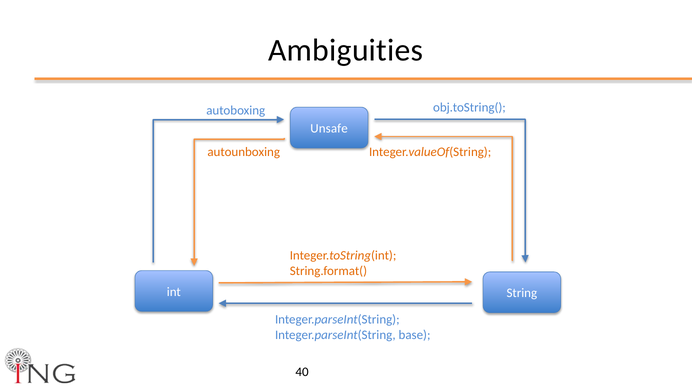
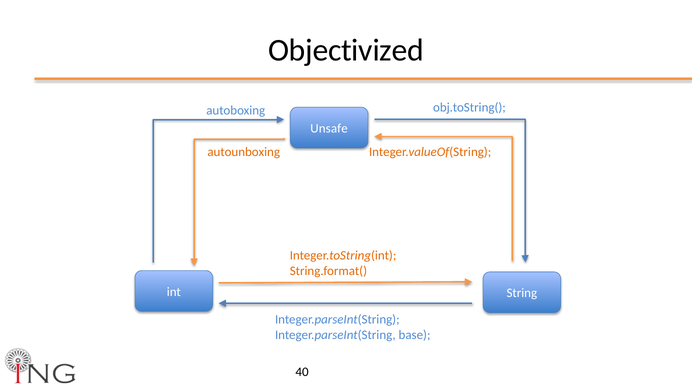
Ambiguities: Ambiguities -> Objectivized (346, 50)
